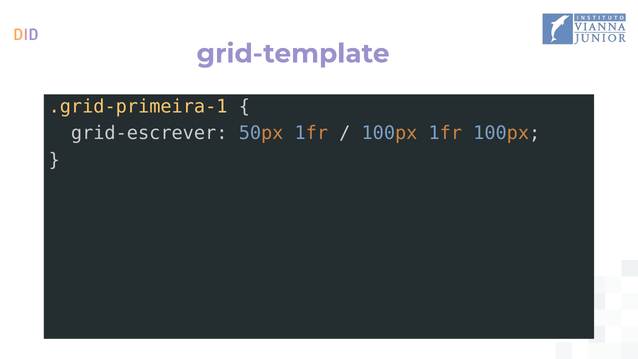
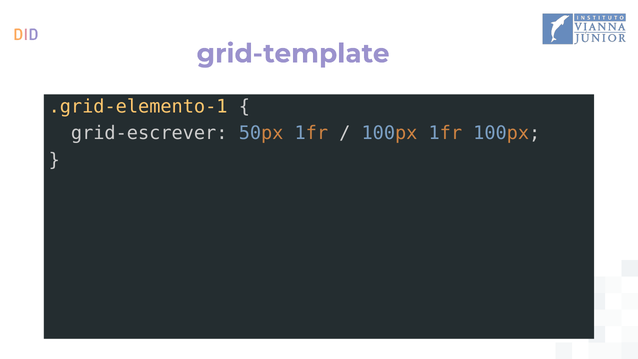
.grid-primeira-1: .grid-primeira-1 -> .grid-elemento-1 (138, 107)
